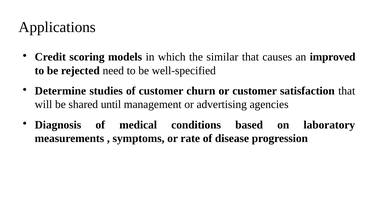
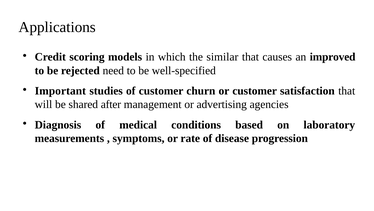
Determine: Determine -> Important (60, 91)
until: until -> after (111, 104)
